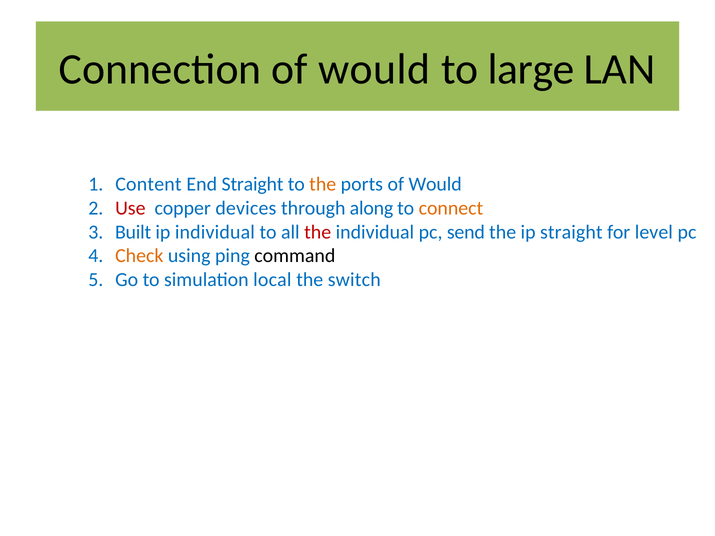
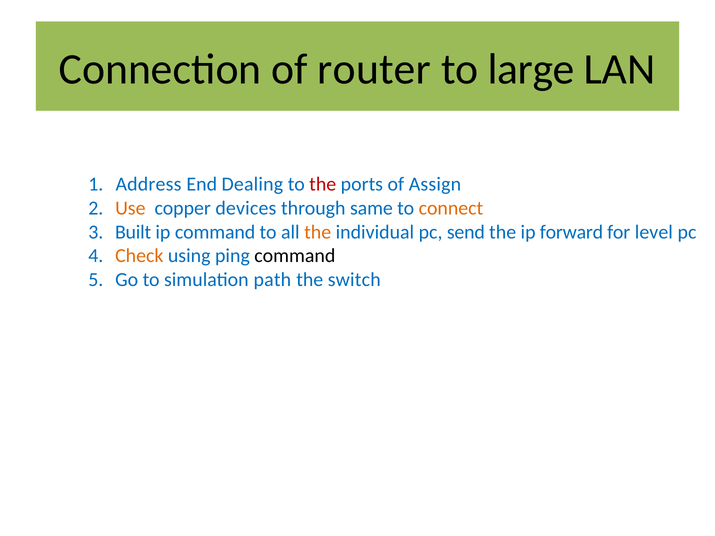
Connection of would: would -> router (374, 69)
Content: Content -> Address (148, 184)
End Straight: Straight -> Dealing (252, 184)
the colour: orange -> red (323, 184)
ports of Would: Would -> Assign (435, 184)
Use colour: red -> orange (130, 208)
along: along -> same (371, 208)
ip individual: individual -> command (215, 232)
the colour: red -> orange (318, 232)
ip straight: straight -> forward (571, 232)
local: local -> path (272, 280)
